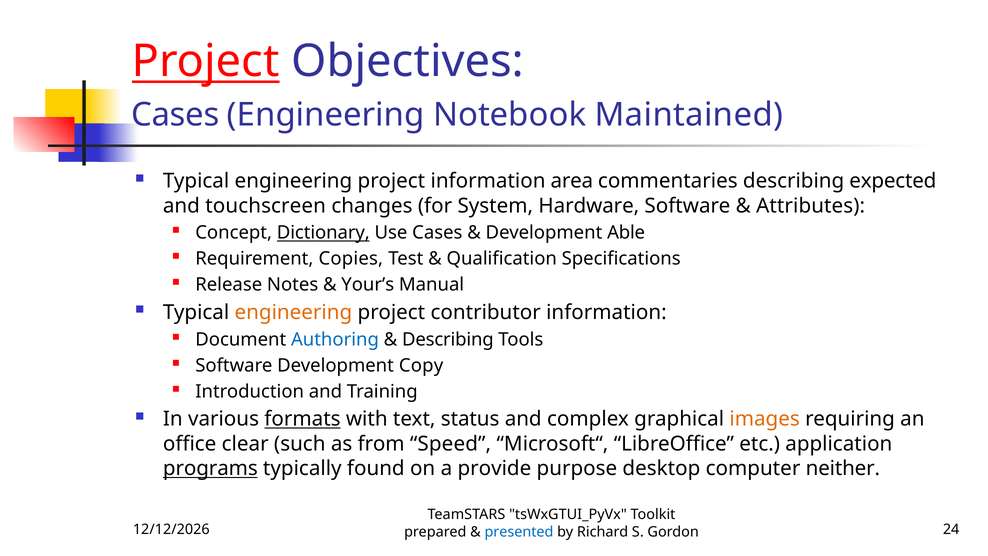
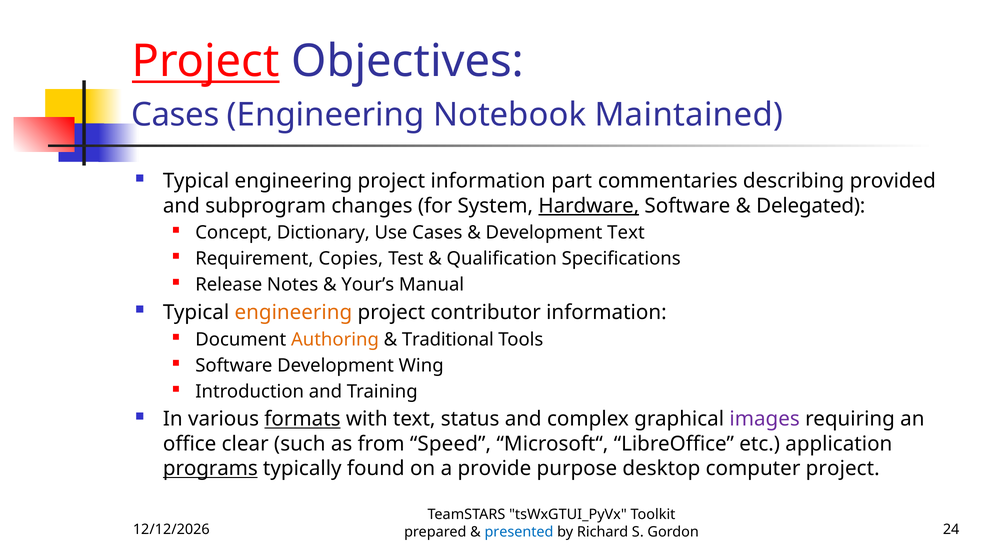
area: area -> part (572, 181)
expected: expected -> provided (893, 181)
touchscreen: touchscreen -> subprogram (266, 206)
Hardware underline: none -> present (589, 206)
Attributes: Attributes -> Delegated (811, 206)
Dictionary underline: present -> none (323, 233)
Development Able: Able -> Text (626, 233)
Authoring colour: blue -> orange (335, 339)
Describing: Describing -> Traditional (448, 339)
Copy: Copy -> Wing (421, 365)
images colour: orange -> purple (765, 419)
computer neither: neither -> project (843, 468)
